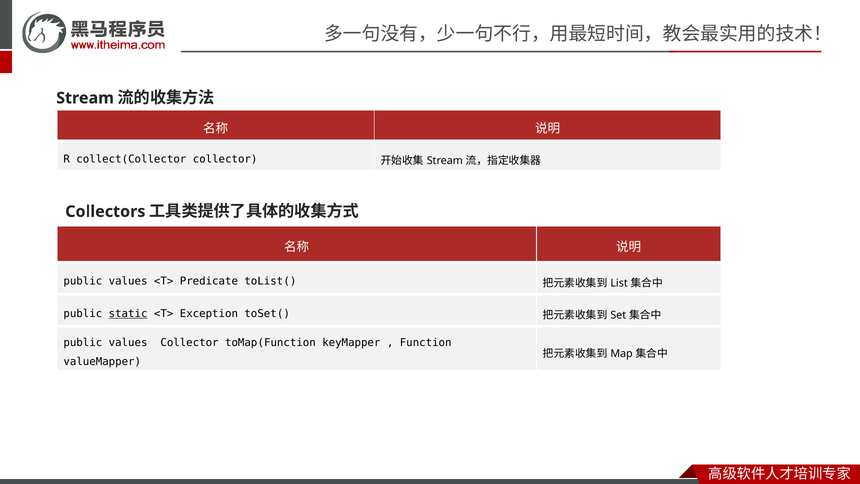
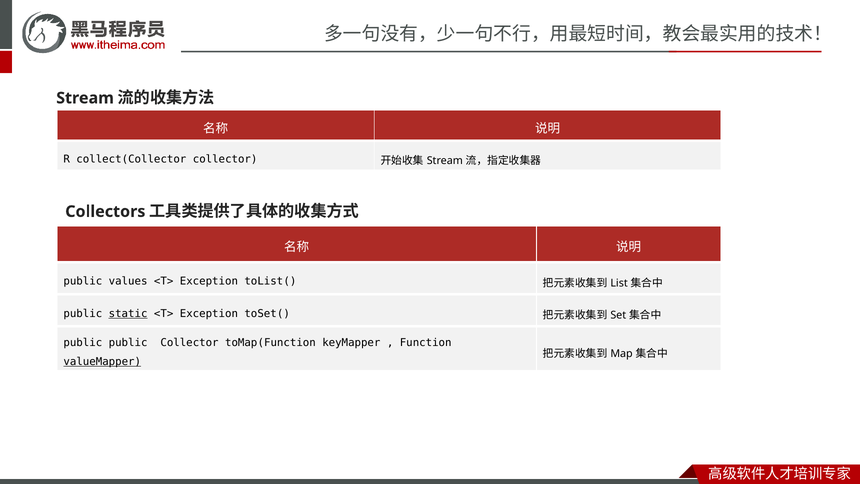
Predicate: Predicate -> Exception (209, 281)
values: values -> public (128, 342)
valueMapper underline: none -> present (102, 361)
